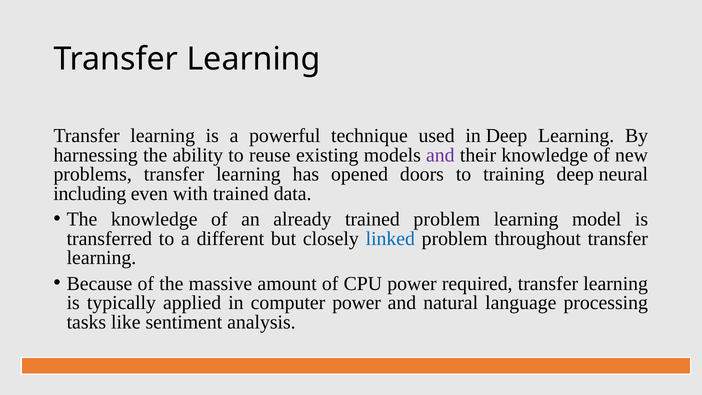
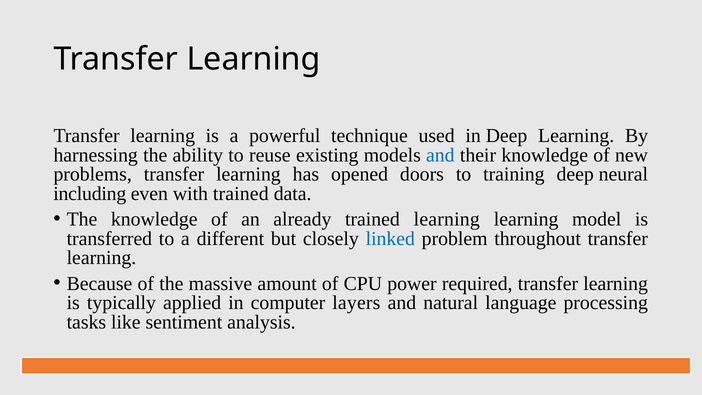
and colour: purple -> blue (440, 155)
trained problem: problem -> learning (447, 219)
computer power: power -> layers (356, 303)
